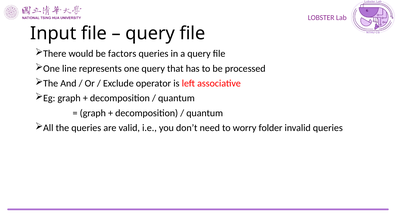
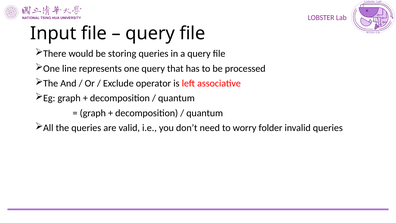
factors: factors -> storing (122, 54)
